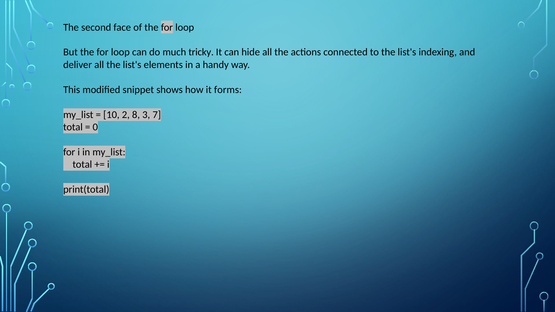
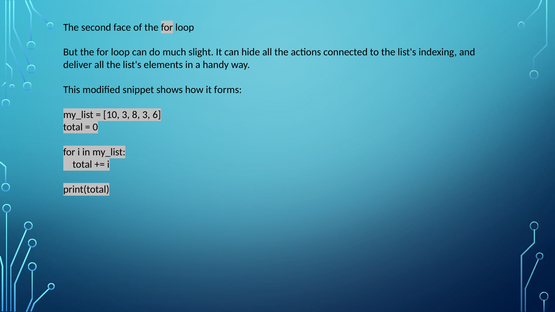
tricky: tricky -> slight (201, 52)
10 2: 2 -> 3 (126, 115)
7: 7 -> 6 (157, 115)
